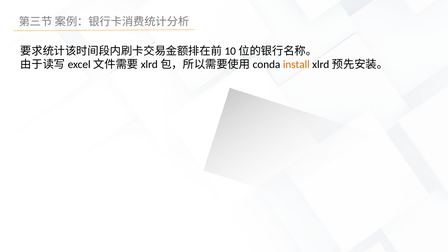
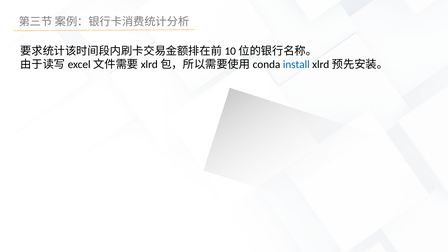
install colour: orange -> blue (296, 64)
